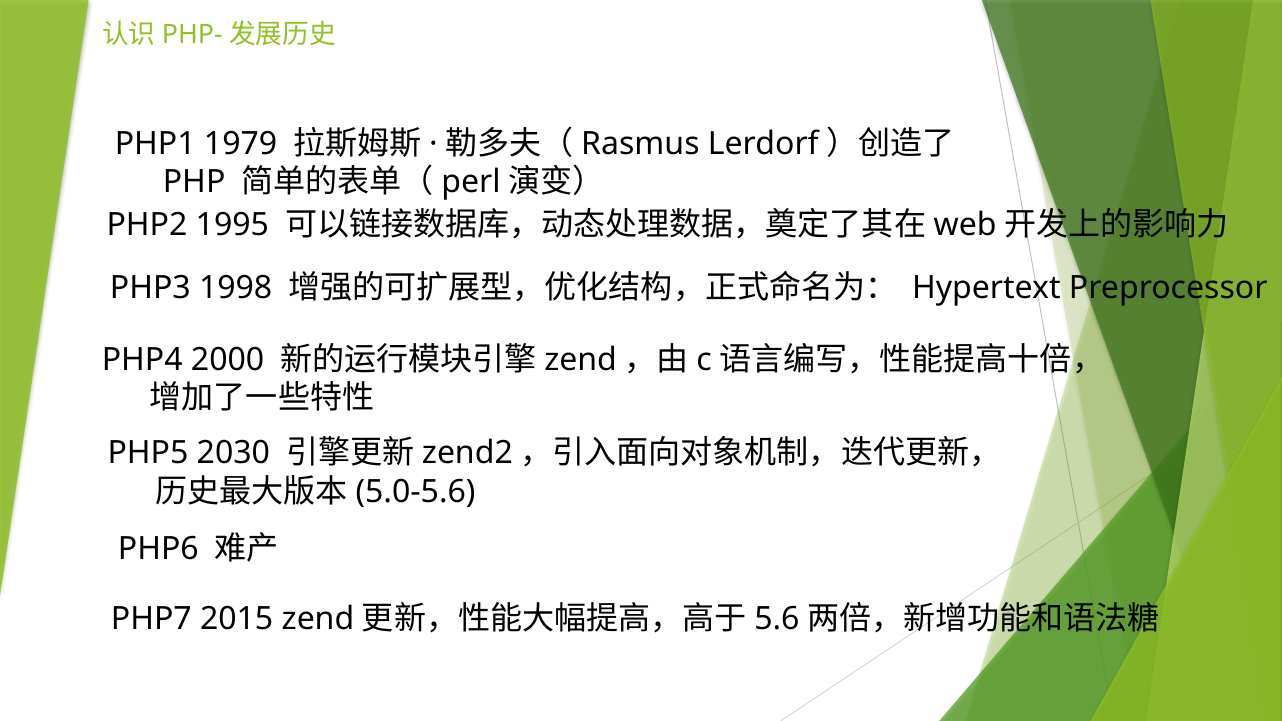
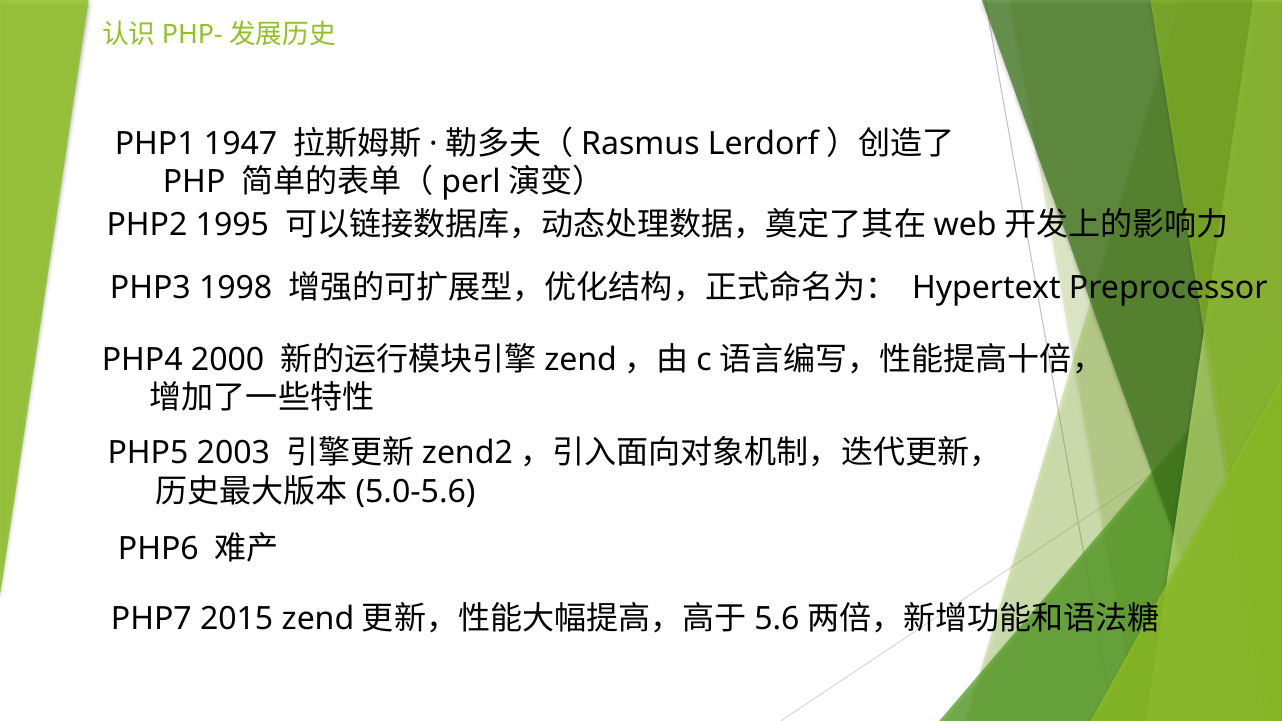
1979: 1979 -> 1947 (241, 144)
2030: 2030 -> 2003 (233, 453)
